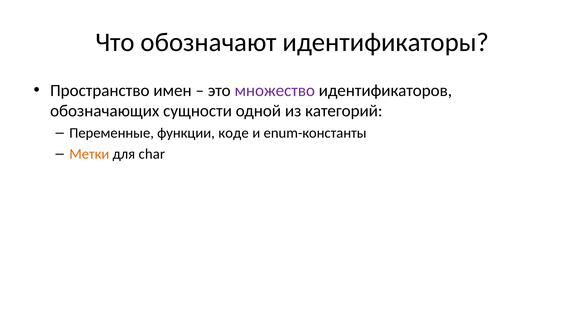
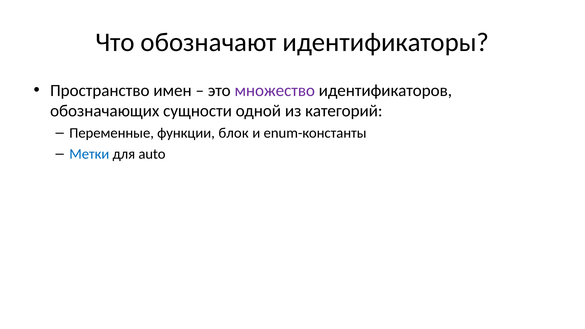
коде: коде -> блок (234, 133)
Метки colour: orange -> blue (89, 154)
char: char -> auto (152, 154)
